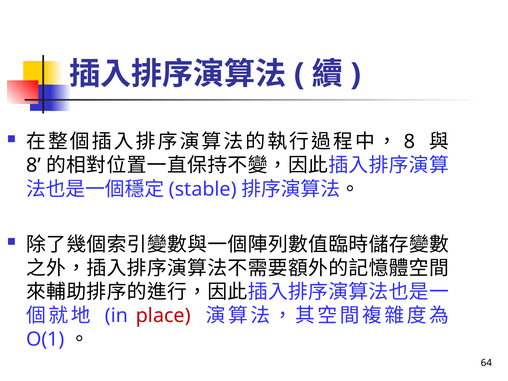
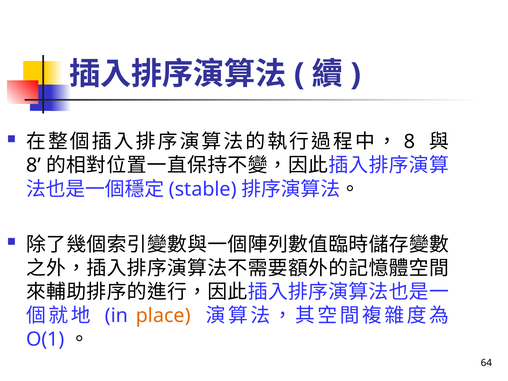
place colour: red -> orange (163, 316)
